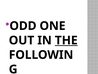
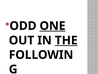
ONE underline: none -> present (53, 26)
